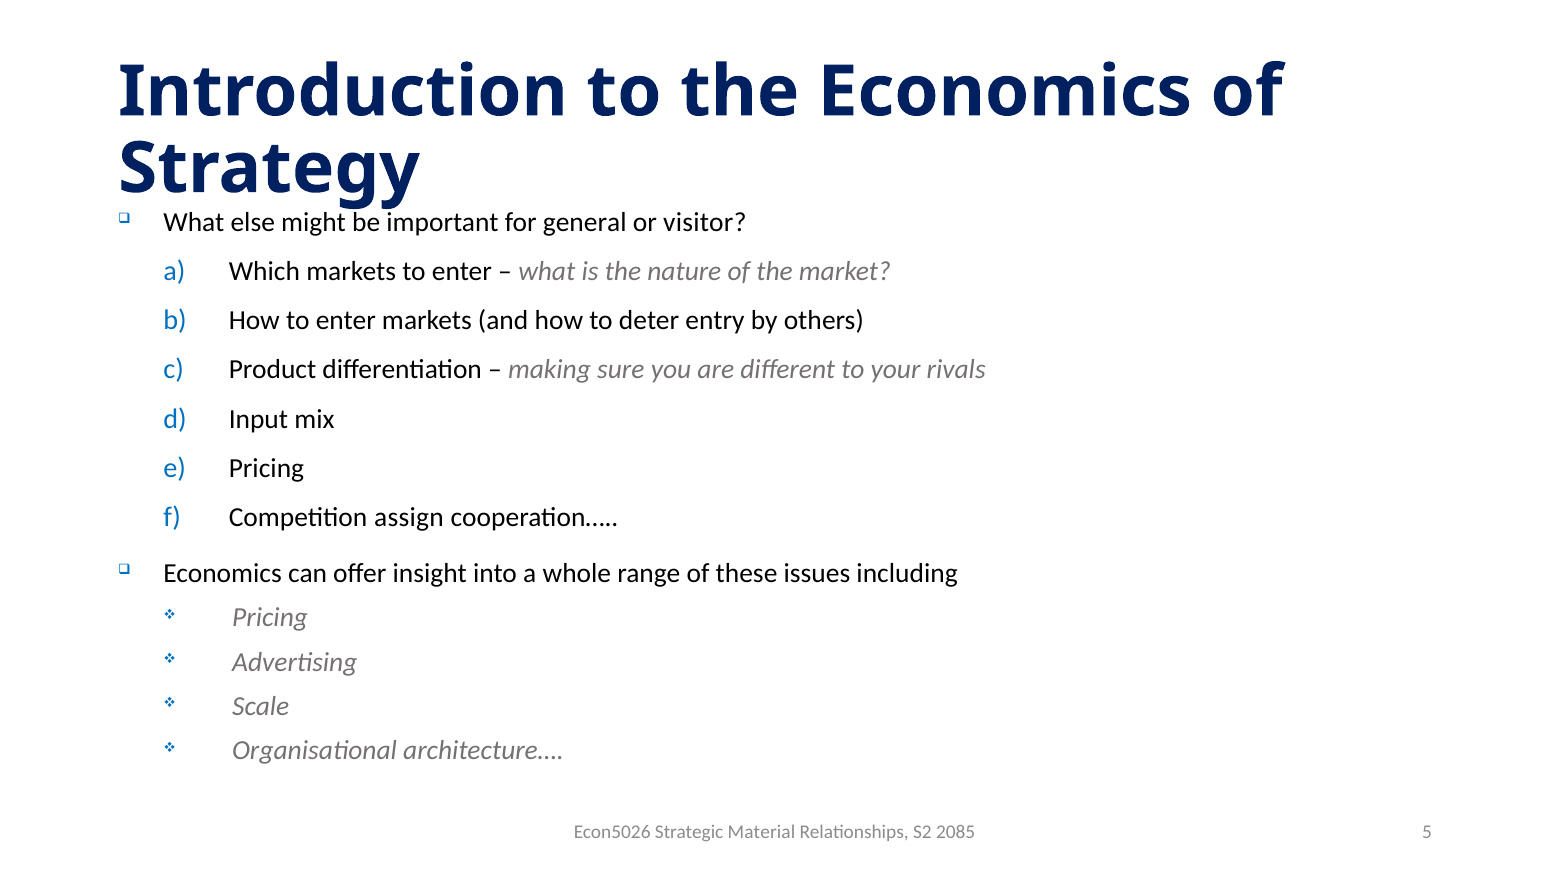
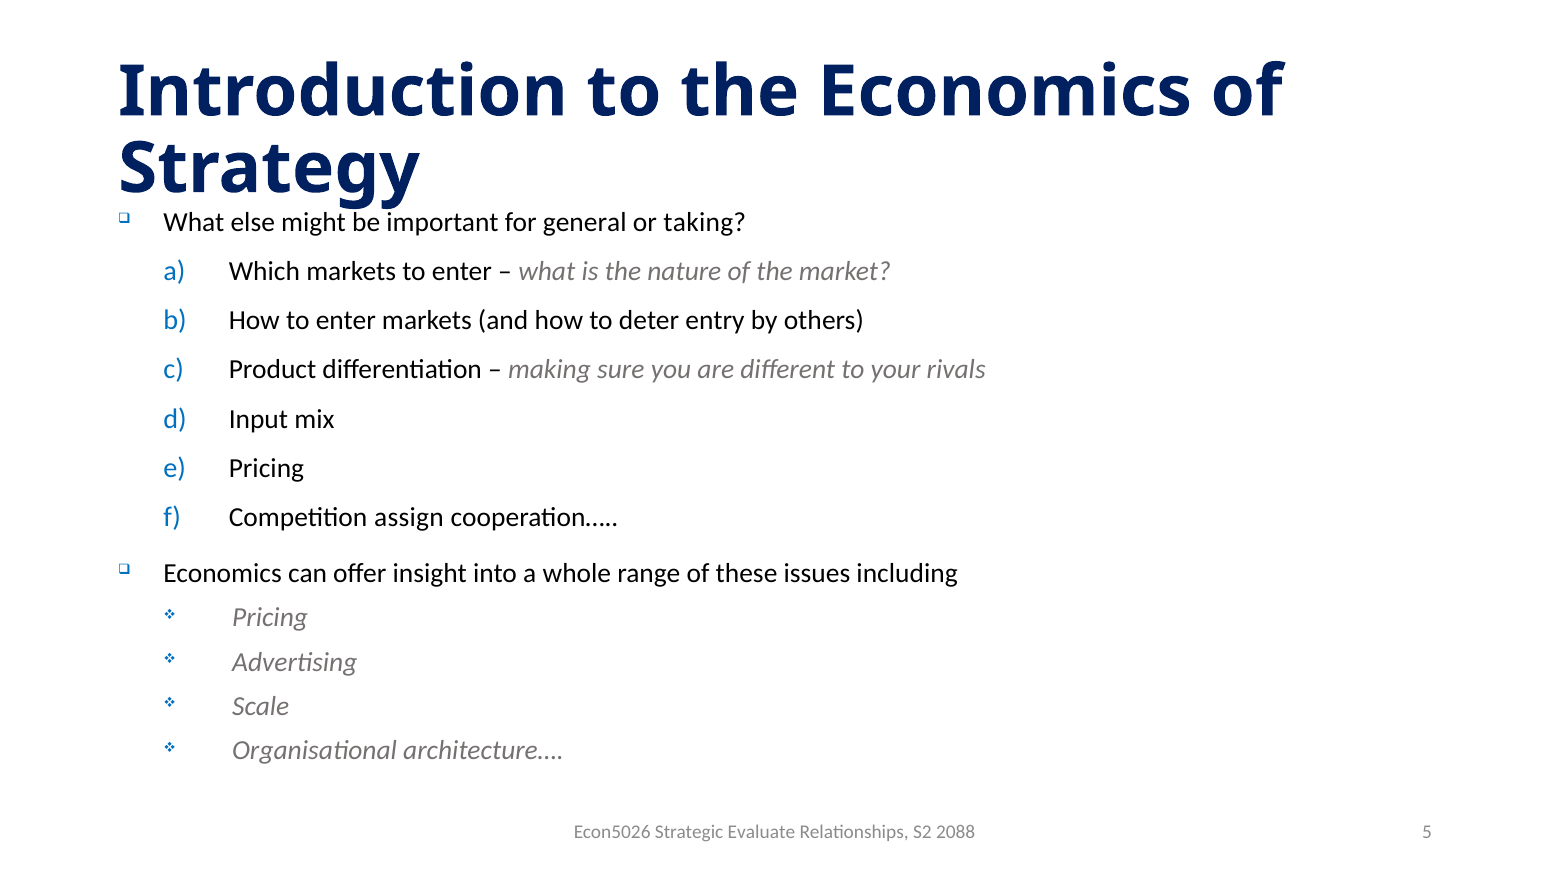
visitor: visitor -> taking (705, 222)
Material: Material -> Evaluate (761, 832)
2085: 2085 -> 2088 (956, 832)
